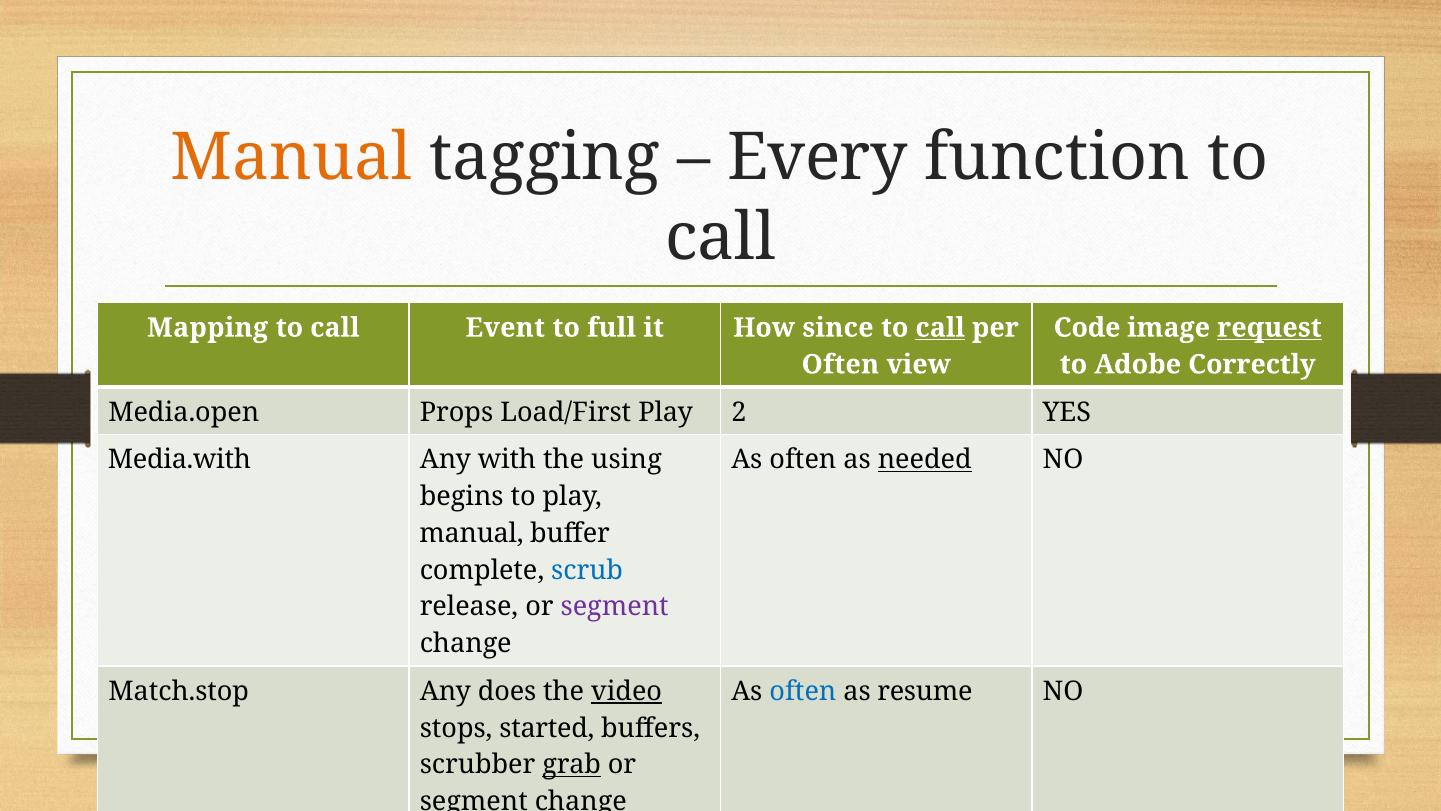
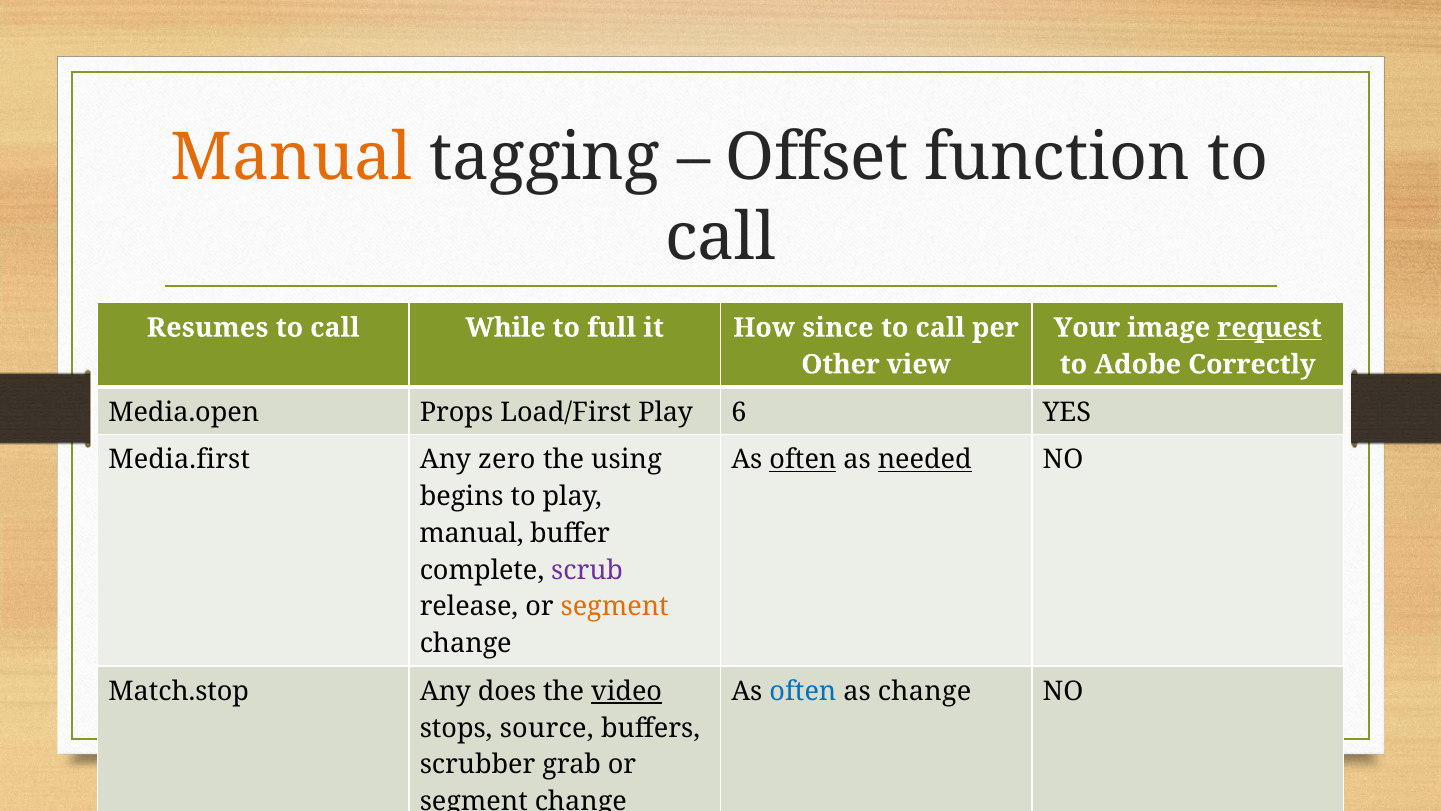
Every: Every -> Offset (817, 158)
Mapping: Mapping -> Resumes (208, 328)
Event: Event -> While (506, 328)
call underline: present -> none (940, 328)
Code: Code -> Your (1087, 328)
Often: Often -> Other (841, 364)
2: 2 -> 6 (739, 412)
Media.with: Media.with -> Media.first (179, 460)
with: with -> zero (507, 460)
often underline: none -> present (803, 460)
scrub colour: blue -> purple (587, 570)
segment colour: purple -> orange (615, 607)
as resume: resume -> change (925, 691)
started: started -> source (547, 728)
grab underline: present -> none (572, 764)
